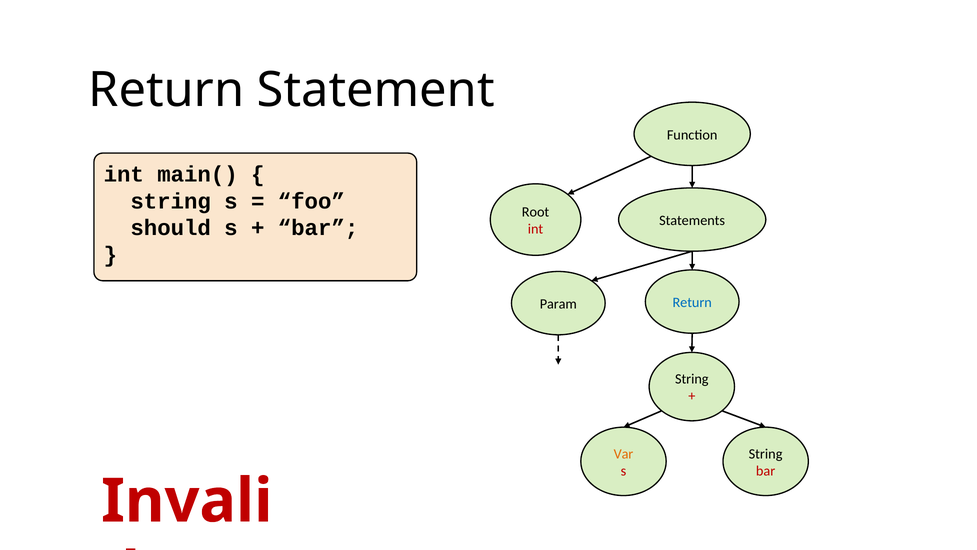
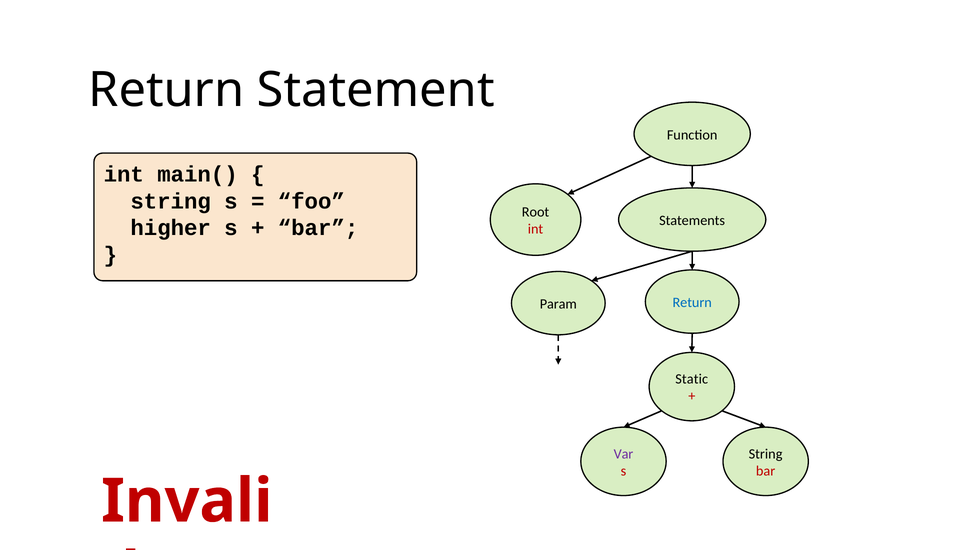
should: should -> higher (171, 228)
String: String -> Static (692, 379)
Var colour: orange -> purple (624, 453)
